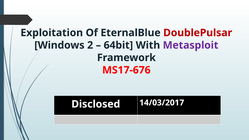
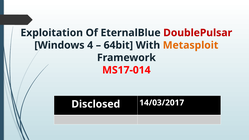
2: 2 -> 4 (90, 45)
Metasploit colour: purple -> orange (191, 45)
MS17-676: MS17-676 -> MS17-014 (126, 70)
